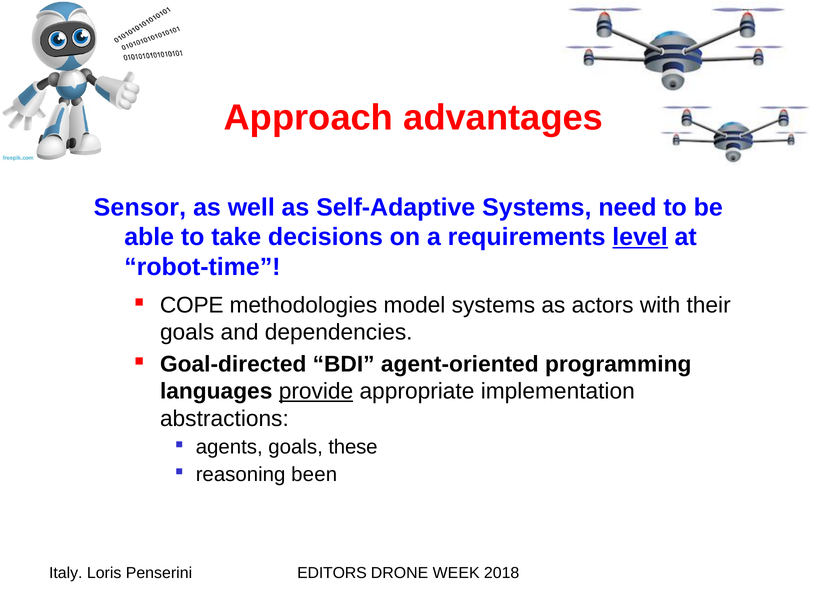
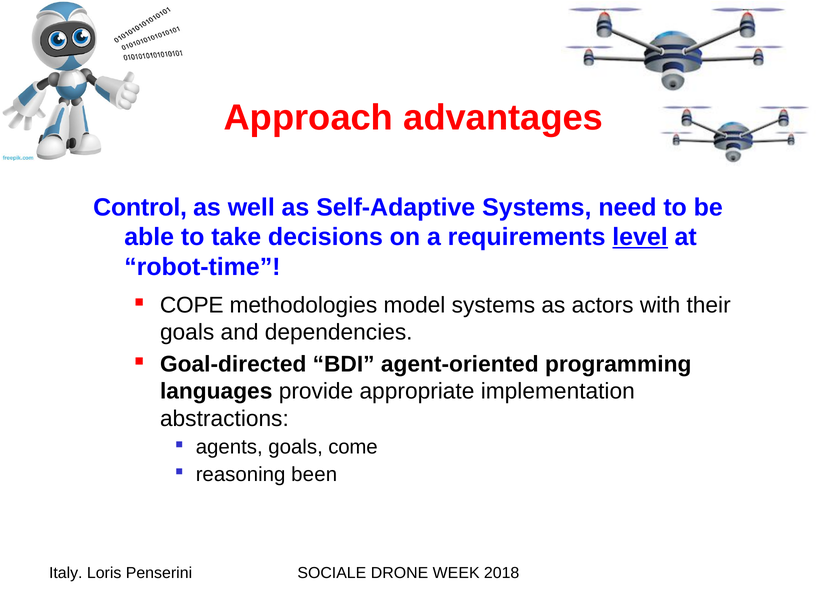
Sensor: Sensor -> Control (140, 207)
provide underline: present -> none (316, 391)
these: these -> come (353, 447)
EDITORS: EDITORS -> SOCIALE (332, 573)
